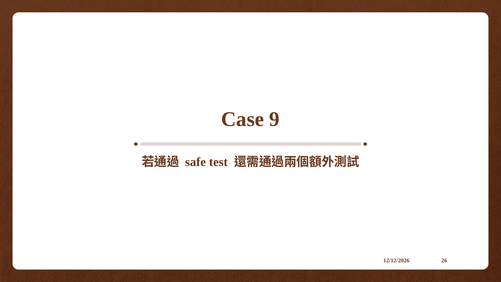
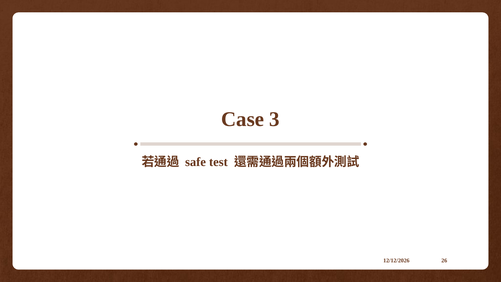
9: 9 -> 3 (275, 119)
